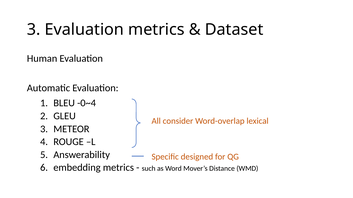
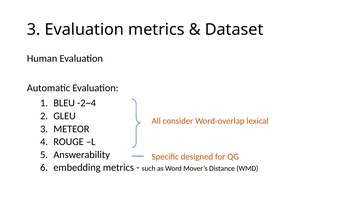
-0~4: -0~4 -> -2~4 (87, 103)
